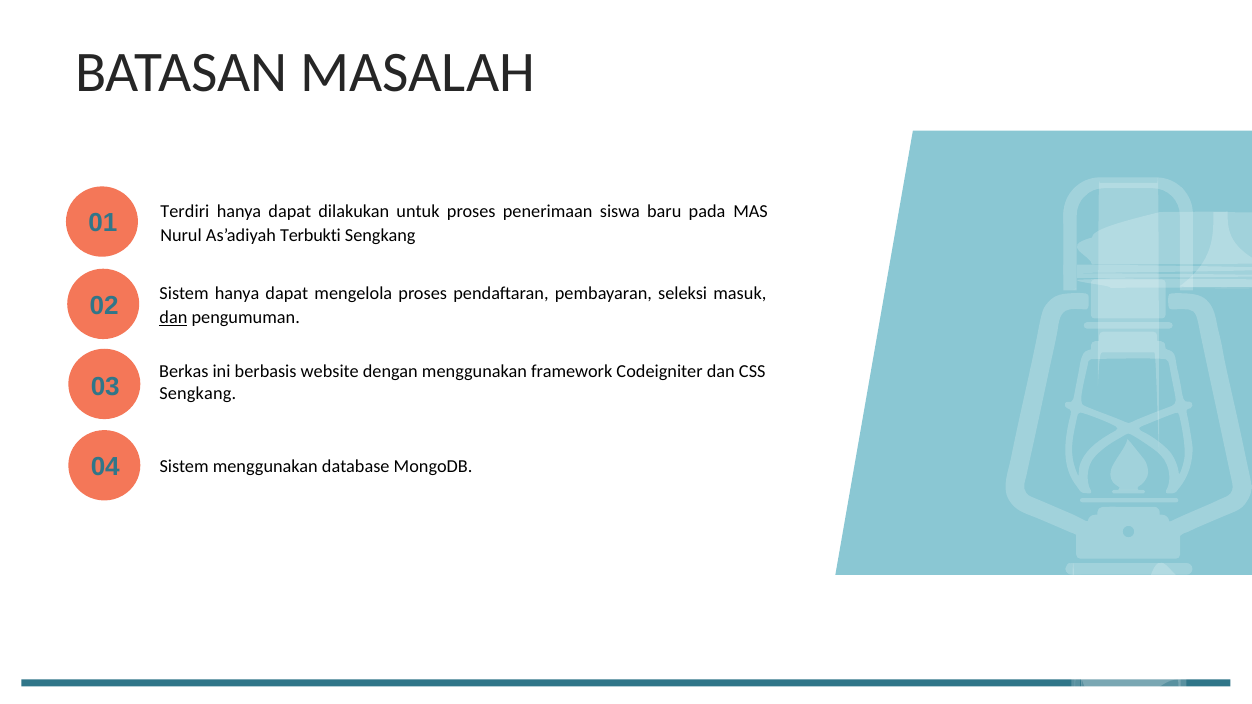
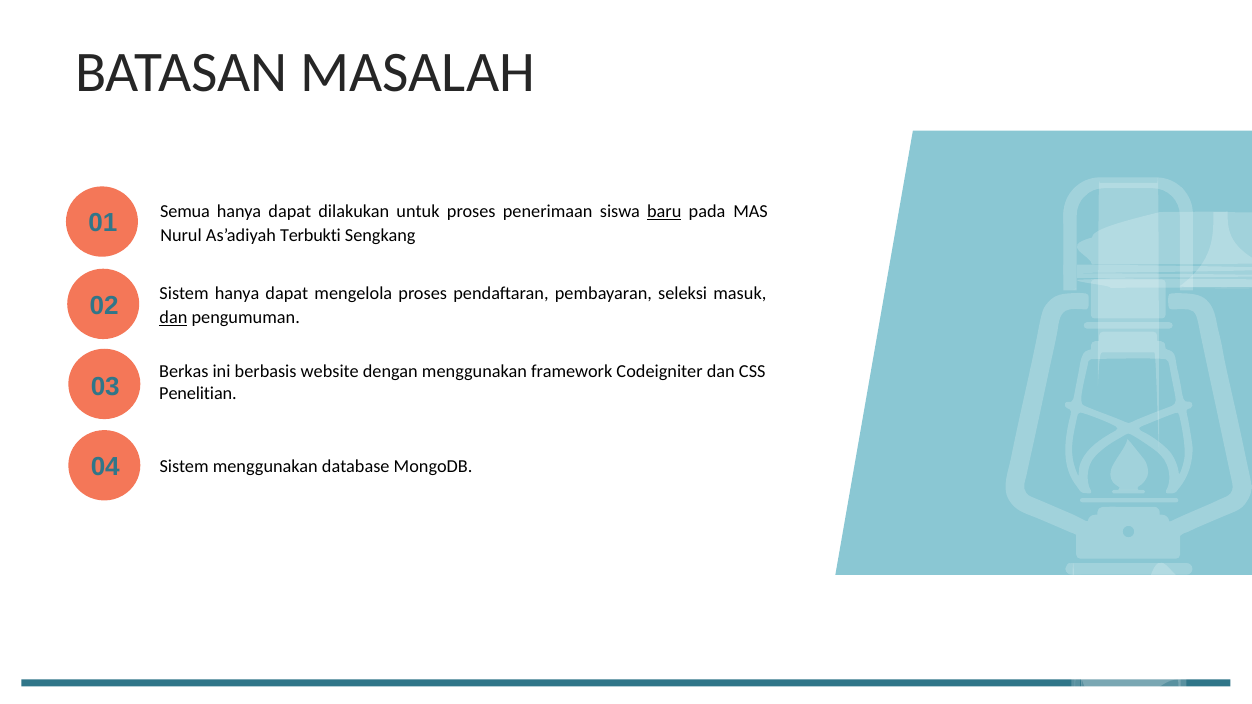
Terdiri: Terdiri -> Semua (185, 212)
baru underline: none -> present (664, 212)
Sengkang: Sengkang -> Penelitian (198, 393)
